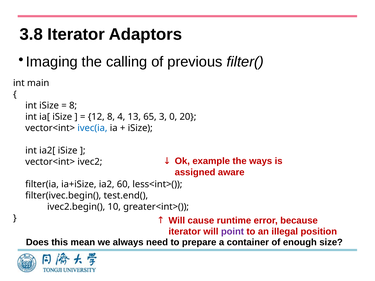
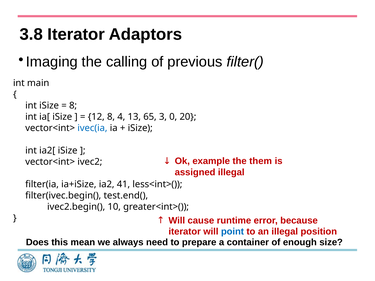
ways: ways -> them (261, 161)
assigned aware: aware -> illegal (231, 172)
60: 60 -> 41 (123, 184)
point colour: purple -> blue (232, 232)
